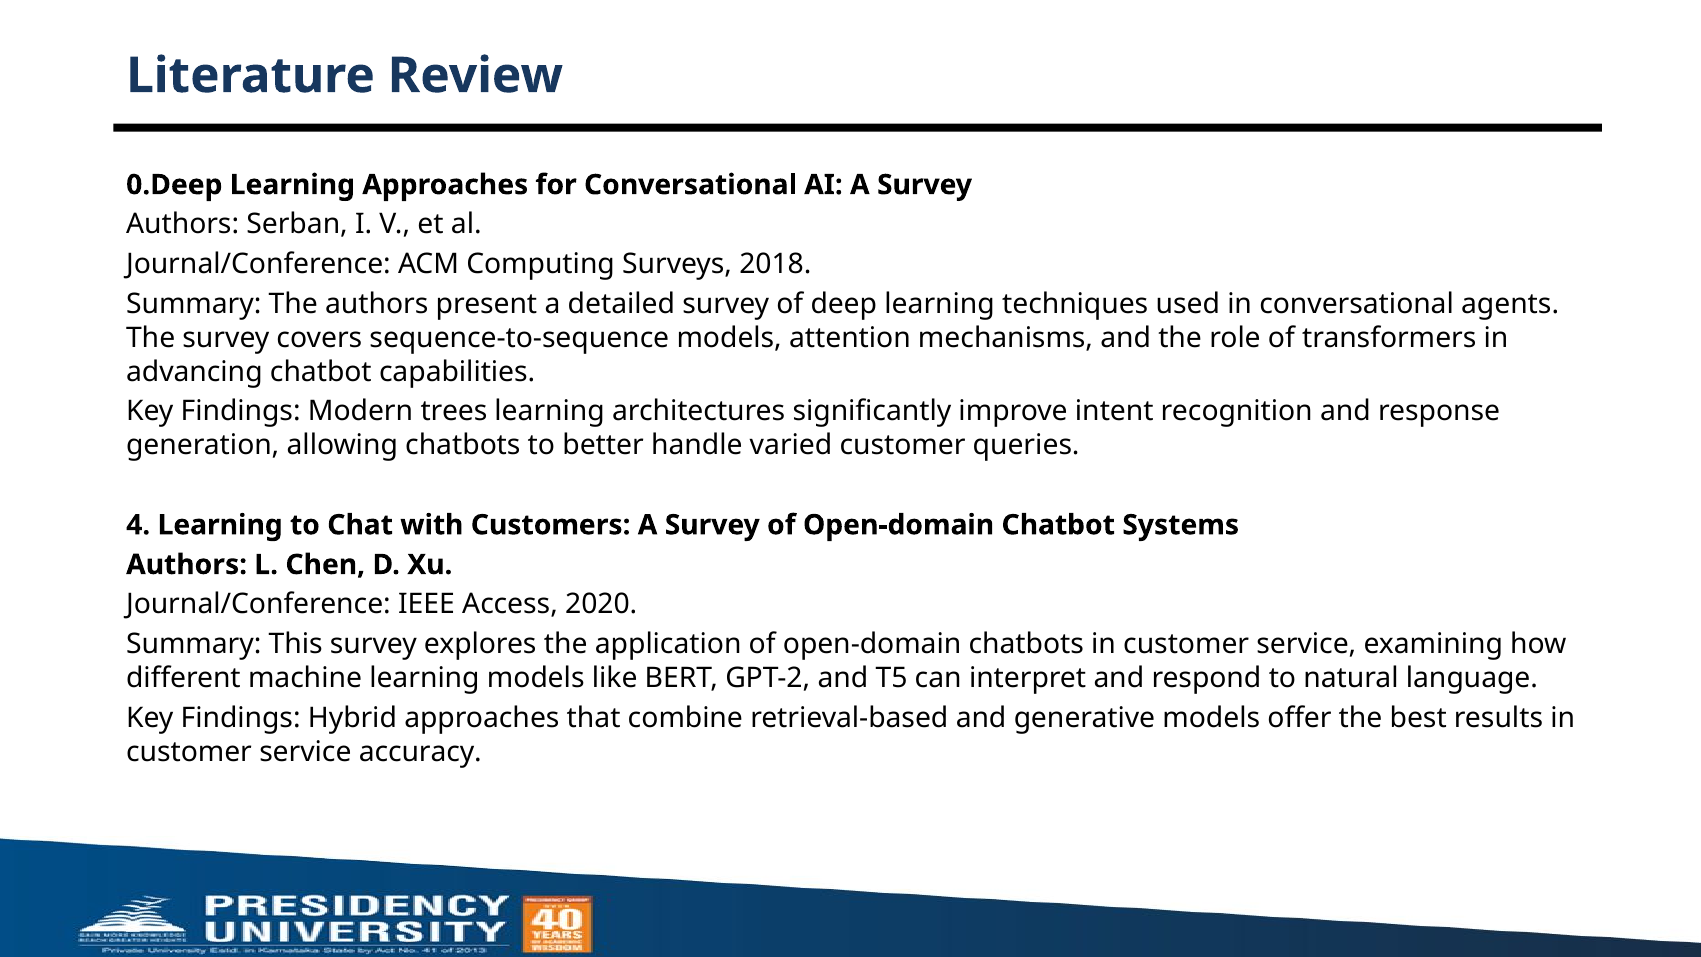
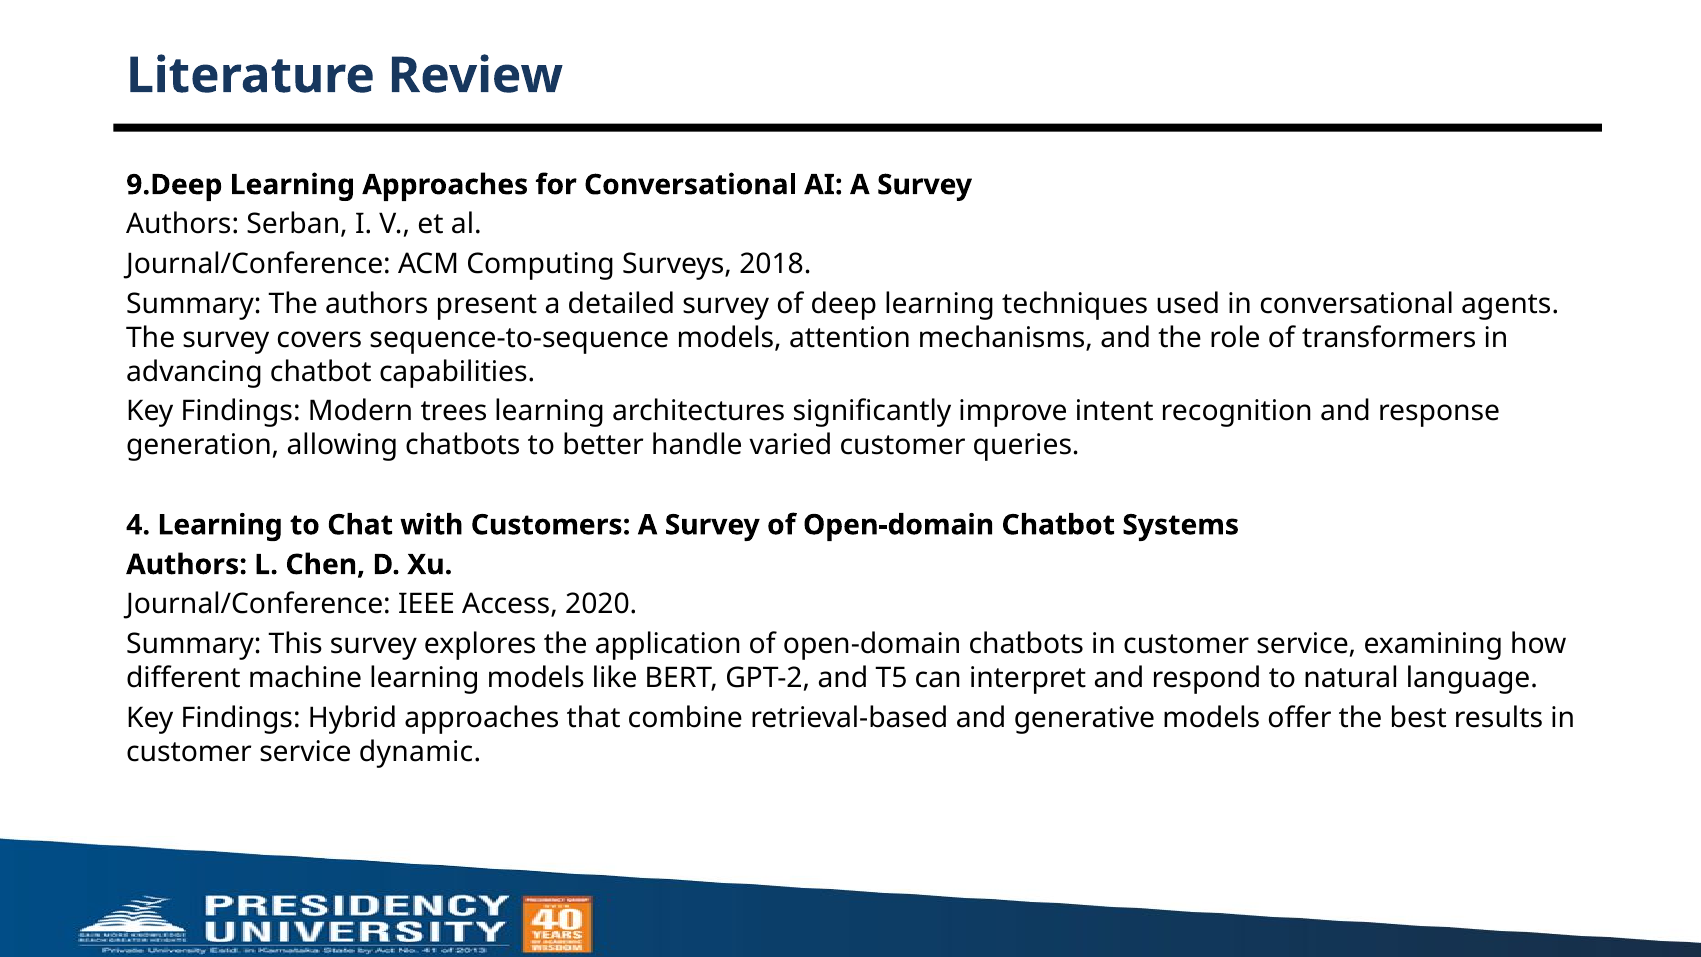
0.Deep: 0.Deep -> 9.Deep (174, 185)
accuracy: accuracy -> dynamic (420, 752)
